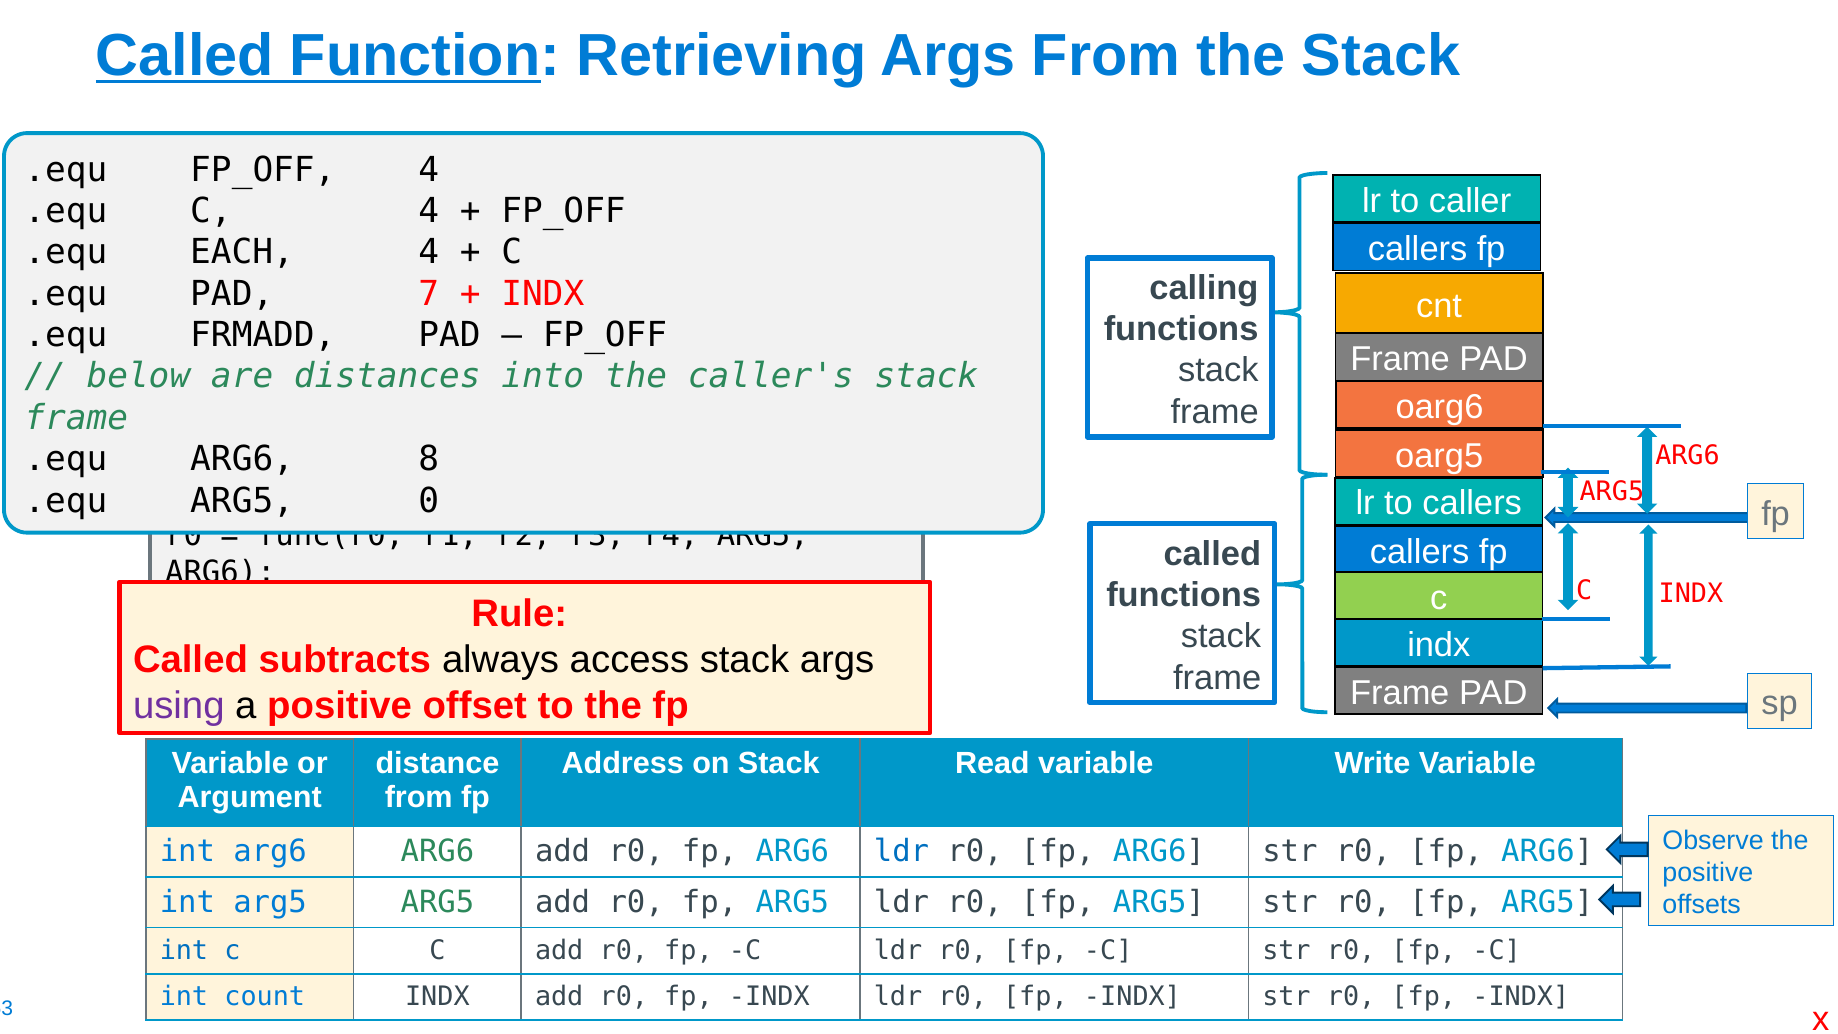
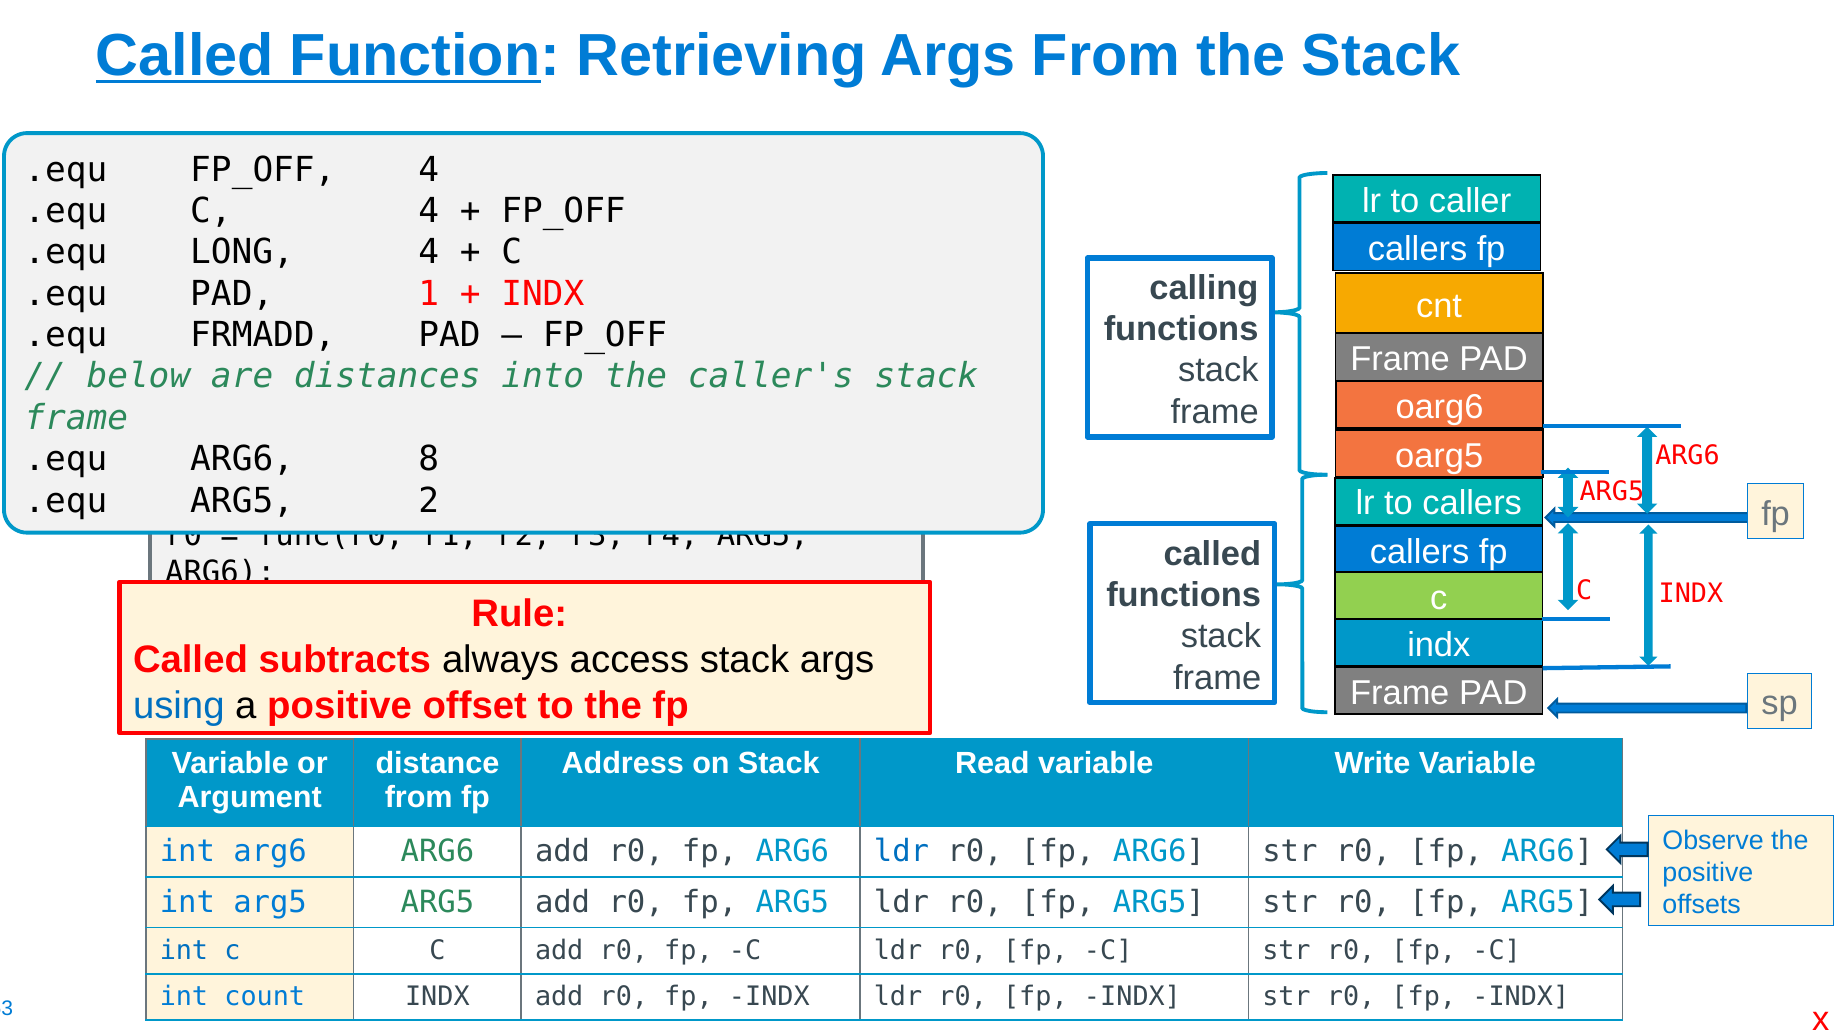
EACH: EACH -> LONG (242, 252)
7: 7 -> 1 (429, 294)
0: 0 -> 2 (429, 501)
using colour: purple -> blue (179, 706)
